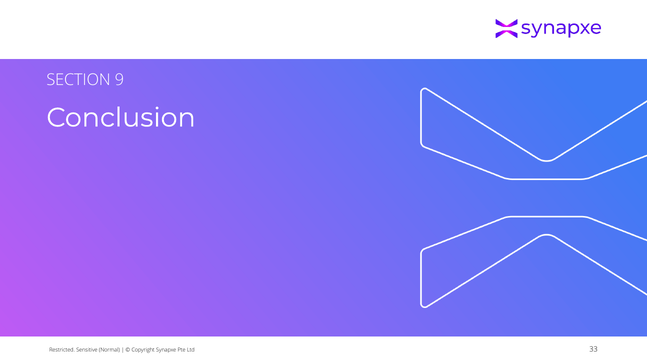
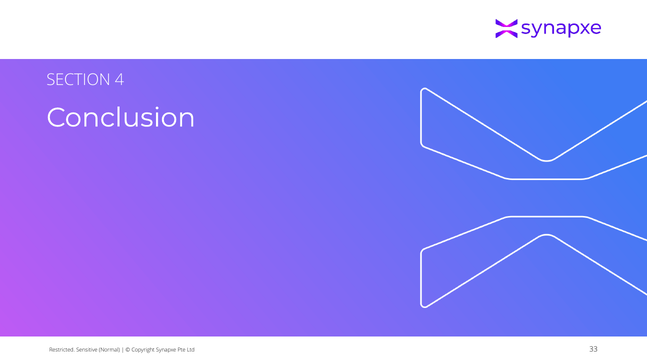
9: 9 -> 4 (119, 80)
